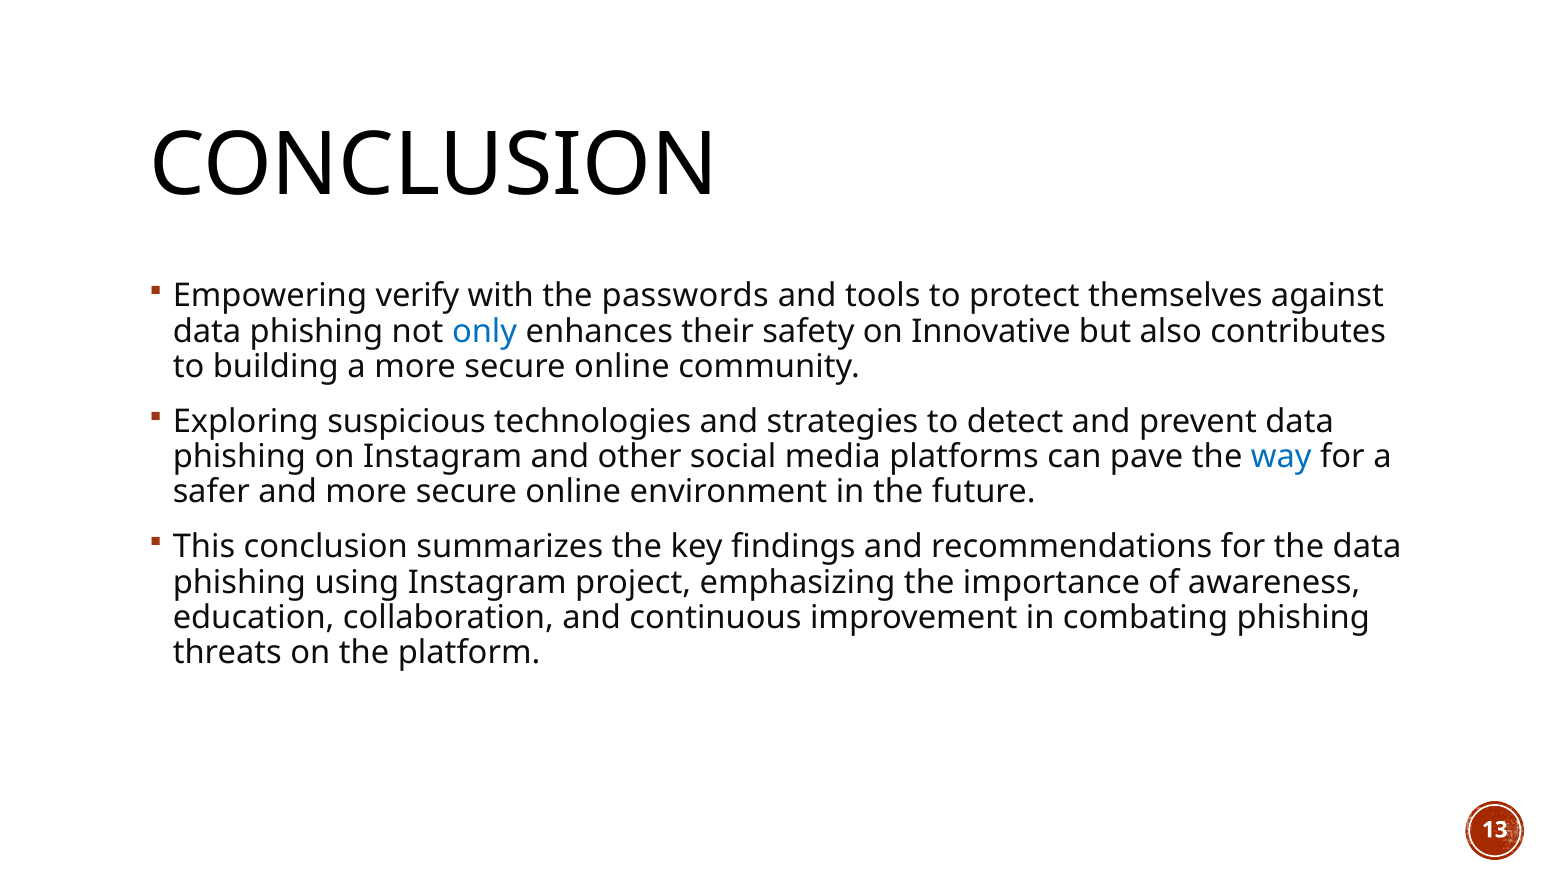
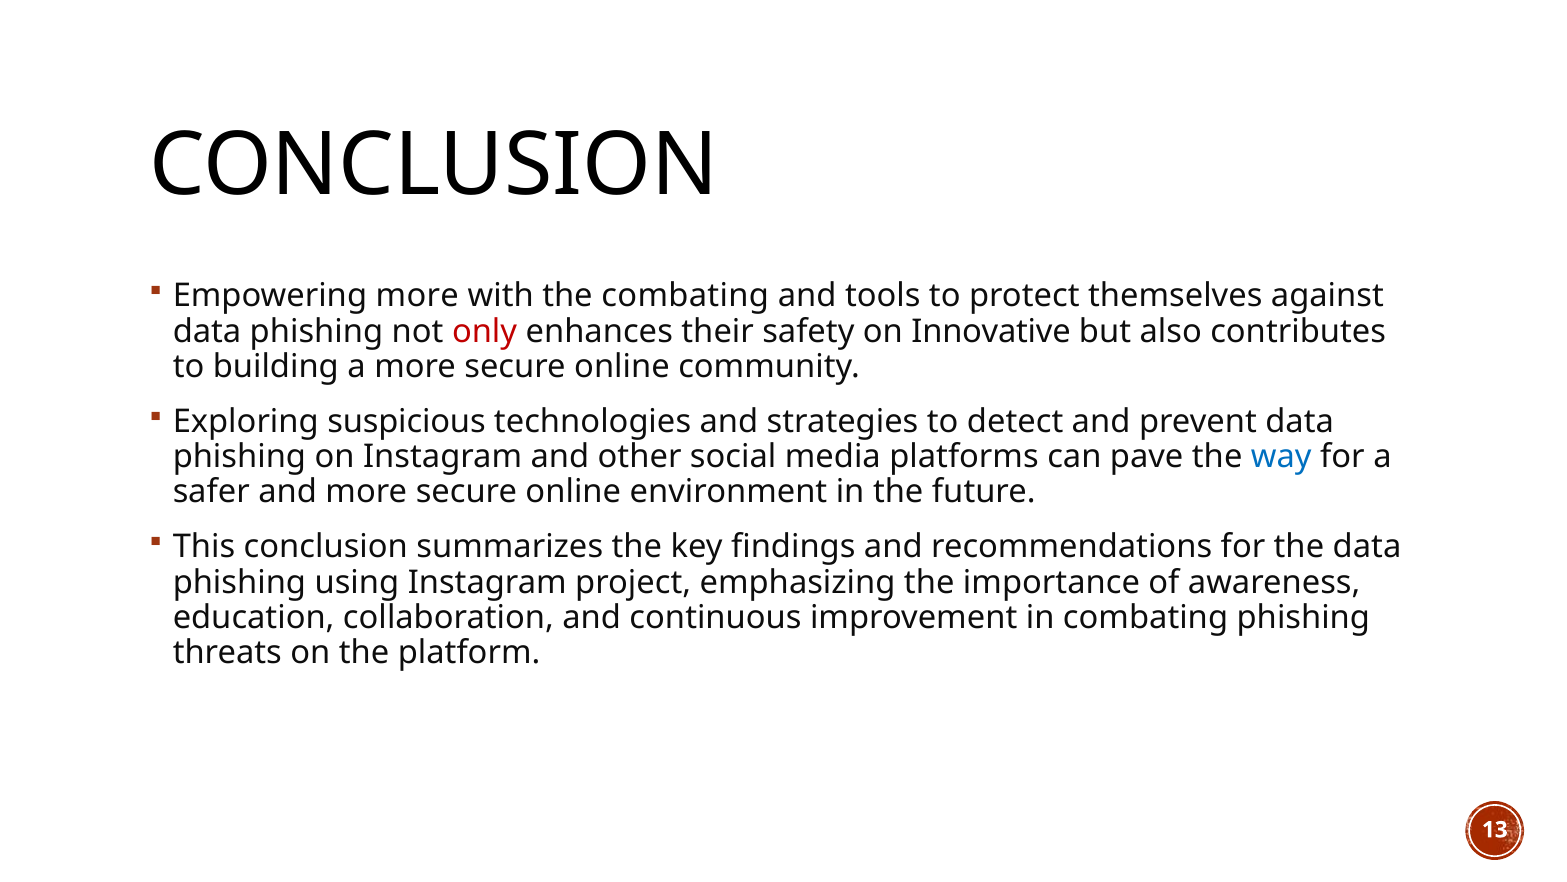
Empowering verify: verify -> more (417, 296)
the passwords: passwords -> combating (685, 296)
only colour: blue -> red (485, 331)
